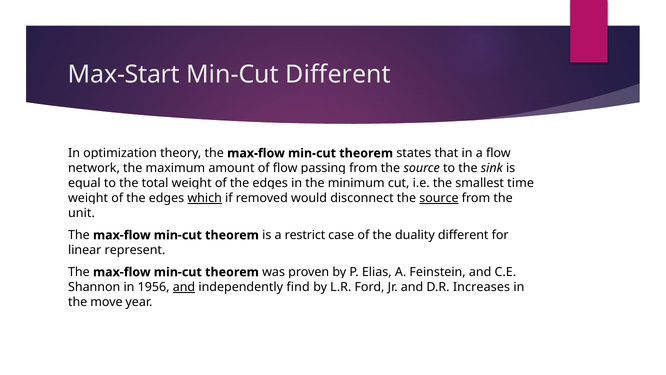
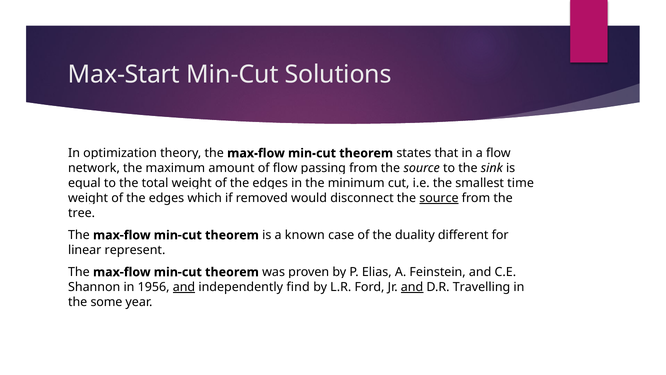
Min-Cut Different: Different -> Solutions (338, 74)
which underline: present -> none (205, 198)
unit: unit -> tree (82, 213)
restrict: restrict -> known (305, 235)
and underline: none -> present (412, 287)
Increases: Increases -> Travelling (482, 287)
move: move -> some (106, 302)
